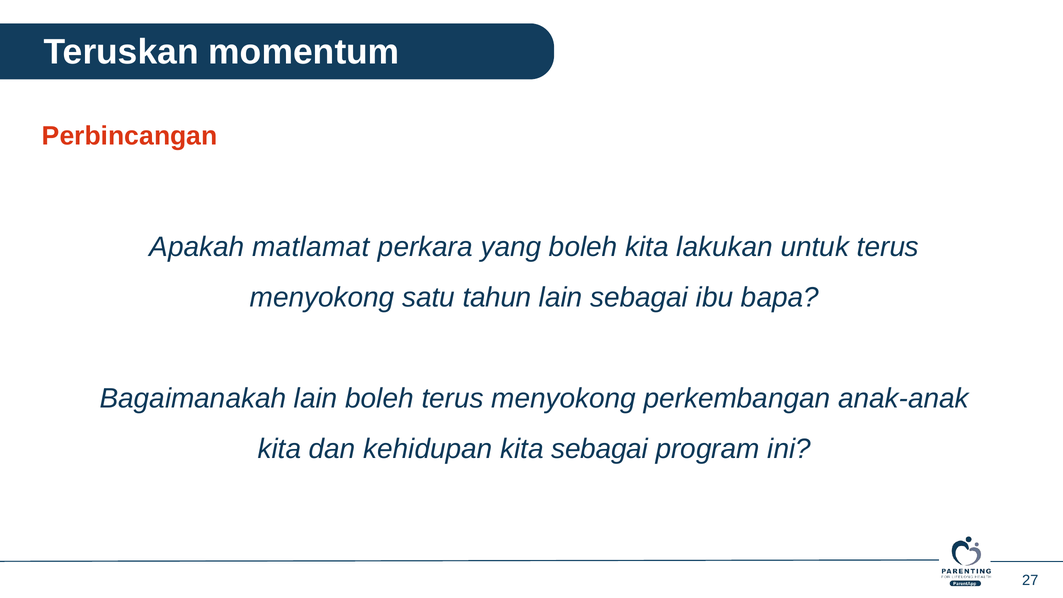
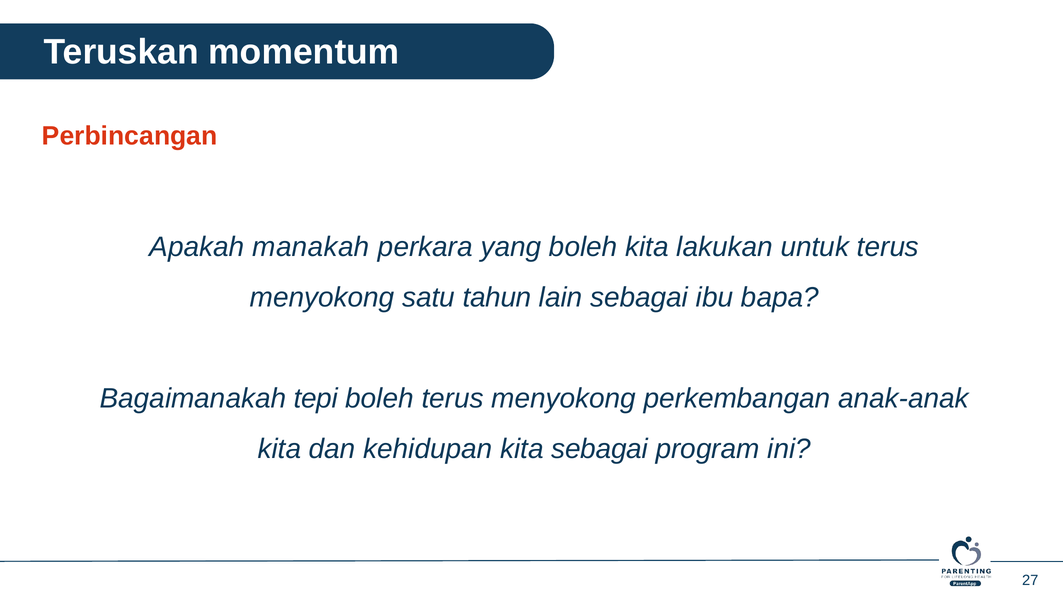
matlamat: matlamat -> manakah (311, 247)
Bagaimanakah lain: lain -> tepi (316, 399)
